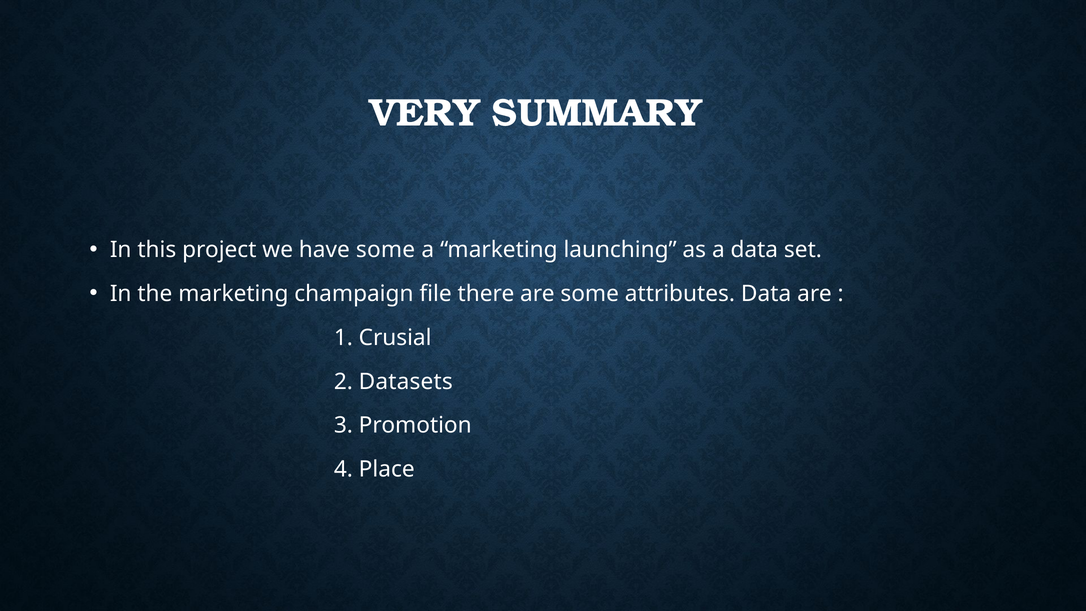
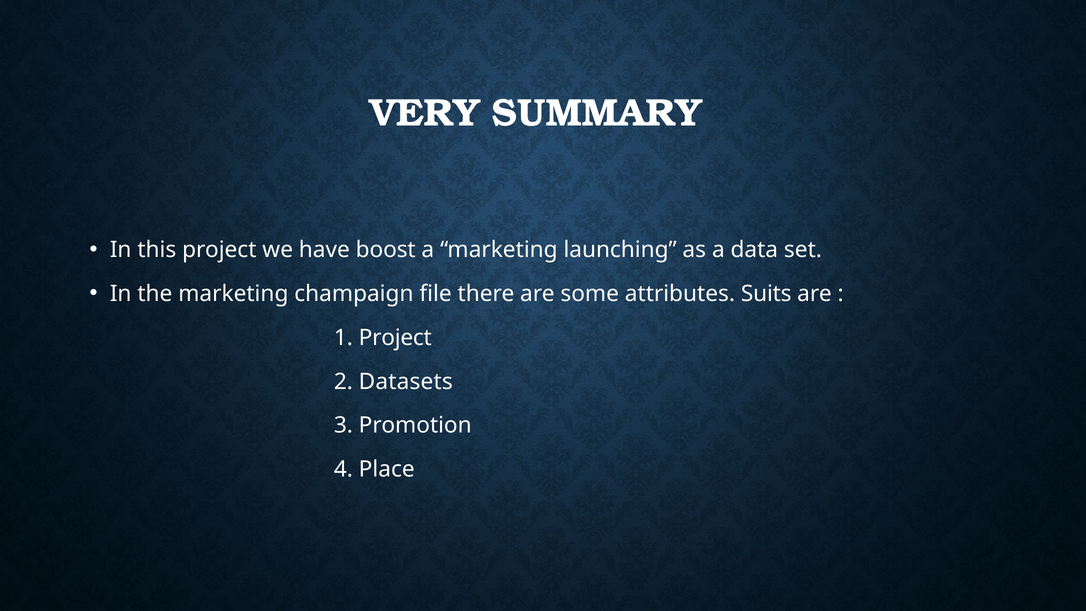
have some: some -> boost (386, 250)
attributes Data: Data -> Suits (766, 294)
1 Crusial: Crusial -> Project (395, 338)
